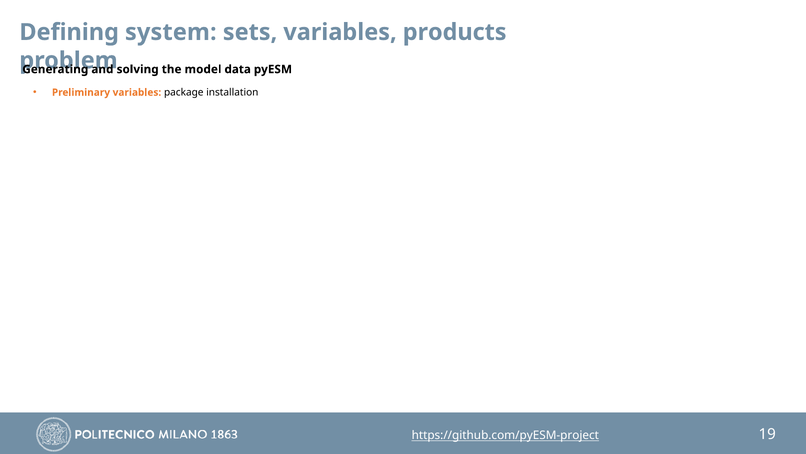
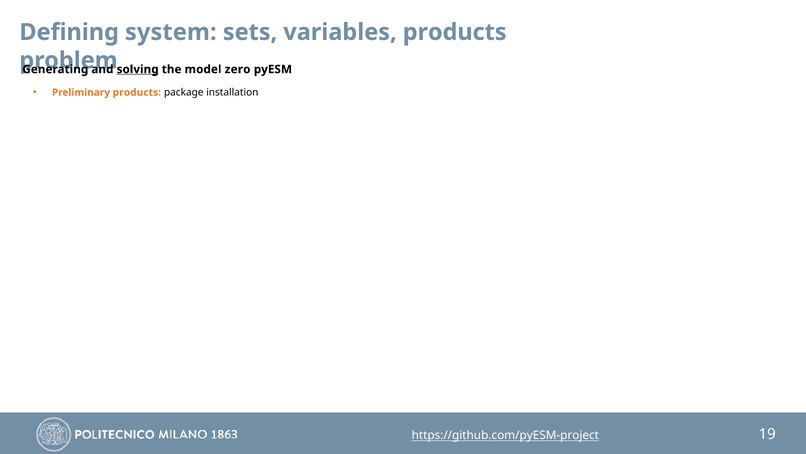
solving underline: none -> present (138, 69)
data: data -> zero (238, 69)
Preliminary variables: variables -> products (137, 92)
